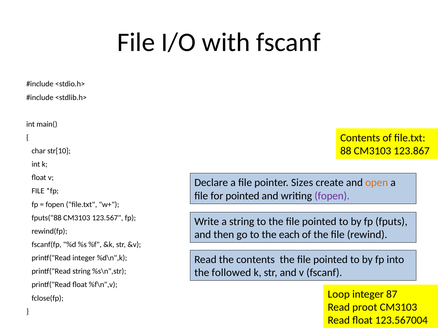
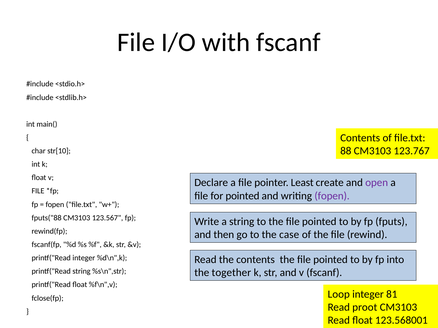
123.867: 123.867 -> 123.767 (412, 151)
Sizes: Sizes -> Least (302, 183)
open colour: orange -> purple (377, 183)
each: each -> case (289, 235)
followed: followed -> together (231, 273)
87: 87 -> 81 (392, 295)
123.567004: 123.567004 -> 123.568001 (401, 321)
